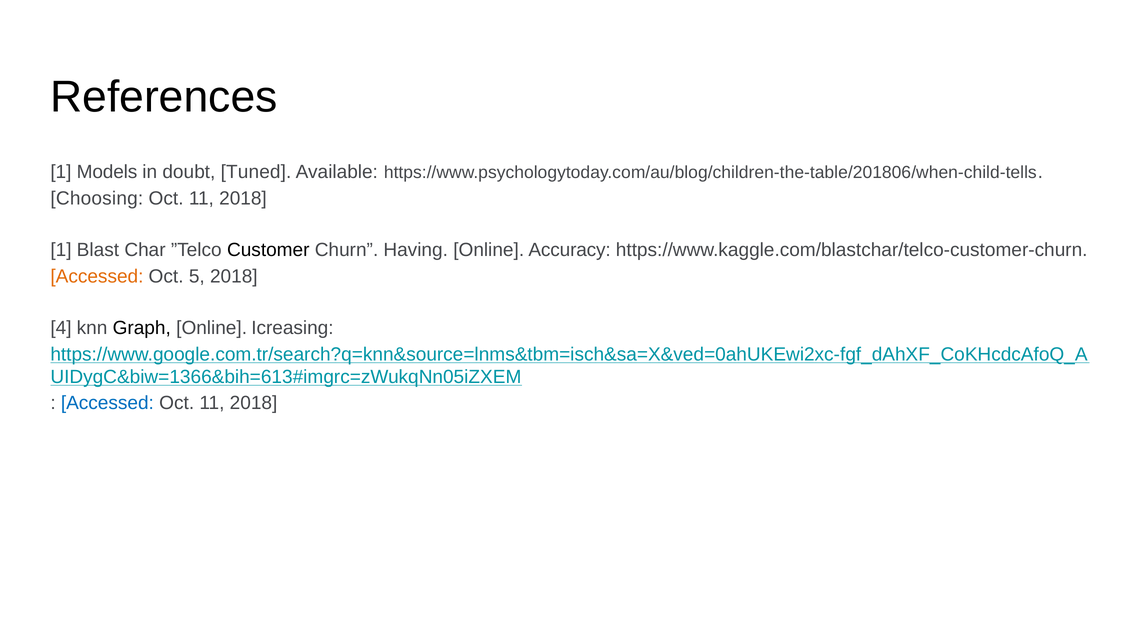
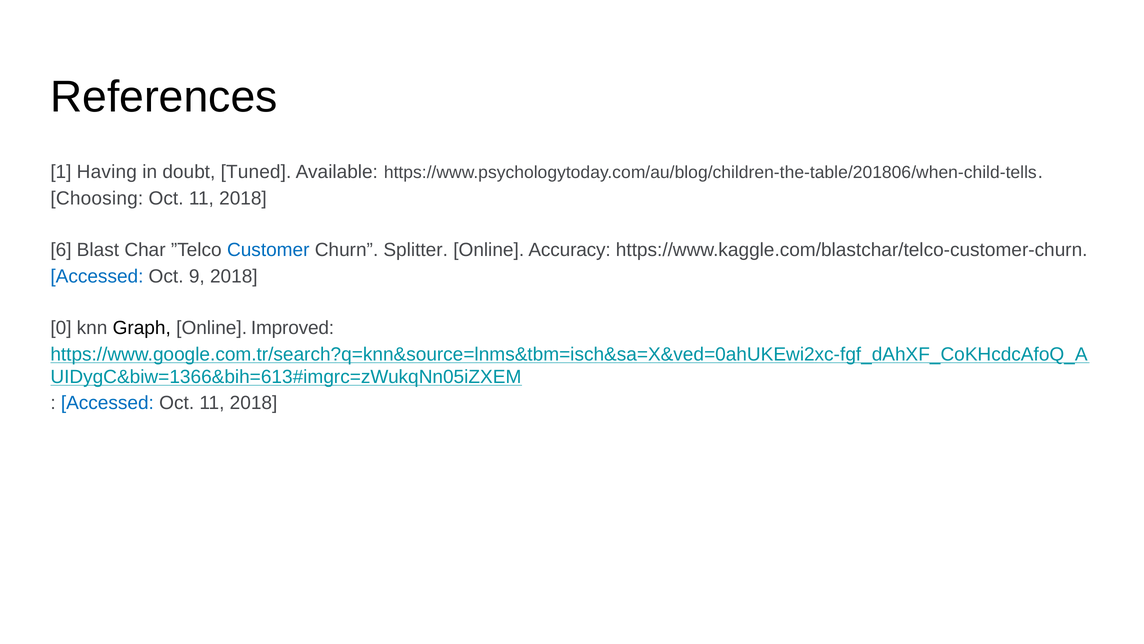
Models: Models -> Having (107, 172)
1: 1 -> 6 (61, 250)
Customer colour: black -> blue (268, 250)
Having: Having -> Splitter (416, 250)
Accessed colour: orange -> blue (97, 276)
5: 5 -> 9 (197, 276)
4: 4 -> 0 (61, 328)
Icreasing: Icreasing -> Improved (293, 328)
